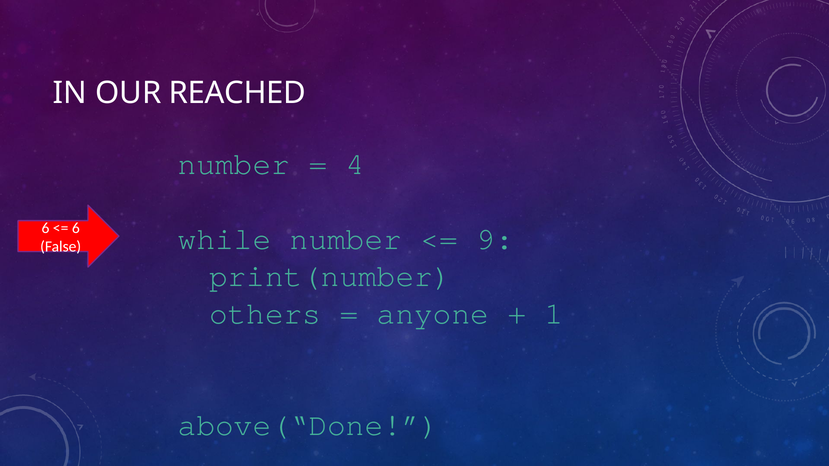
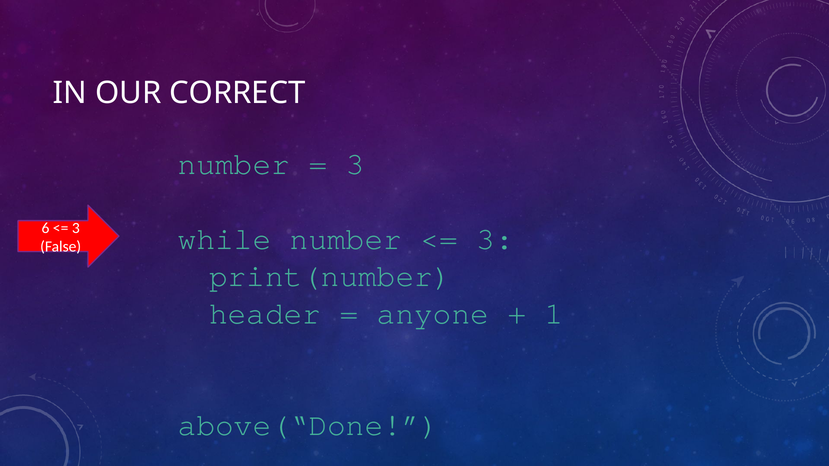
REACHED: REACHED -> CORRECT (237, 93)
4: 4 -> 3 (355, 164)
6: 6 -> 3 (76, 228)
9: 9 -> 3 (495, 239)
others: others -> header (265, 314)
